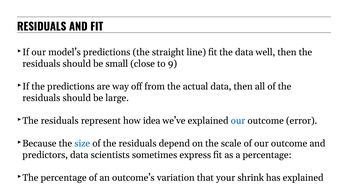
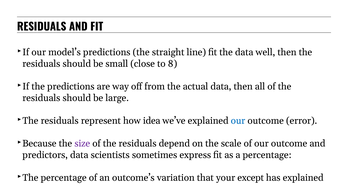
9: 9 -> 8 (172, 64)
size colour: blue -> purple (82, 144)
shrink: shrink -> except (251, 178)
